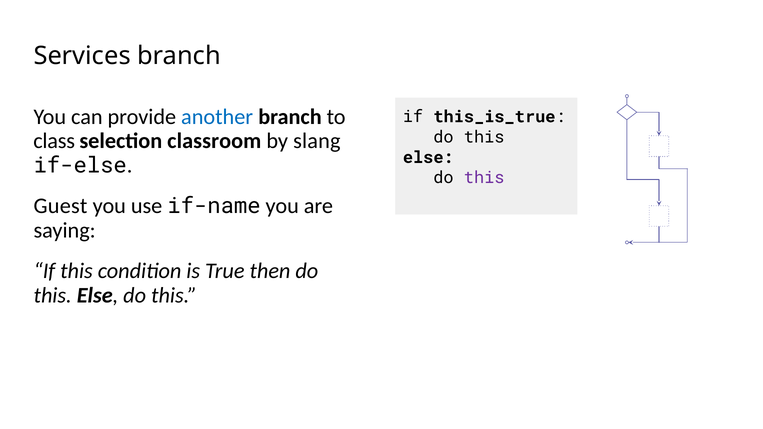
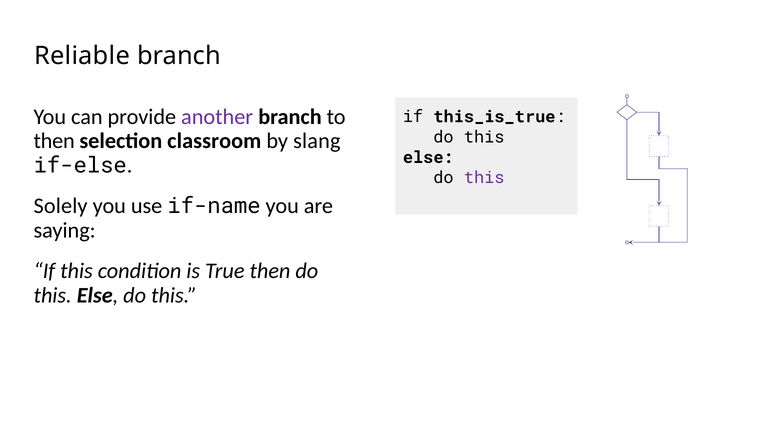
Services: Services -> Reliable (82, 56)
another colour: blue -> purple (217, 117)
class: class -> then (54, 141)
Guest: Guest -> Solely (61, 206)
